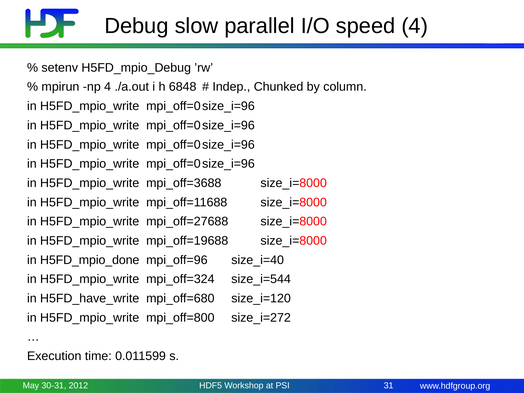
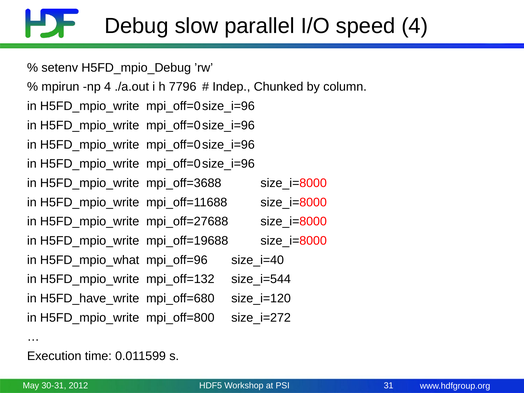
6848: 6848 -> 7796 (183, 87)
H5FD_mpio_done: H5FD_mpio_done -> H5FD_mpio_what (90, 260)
mpi_off=324: mpi_off=324 -> mpi_off=132 (180, 279)
